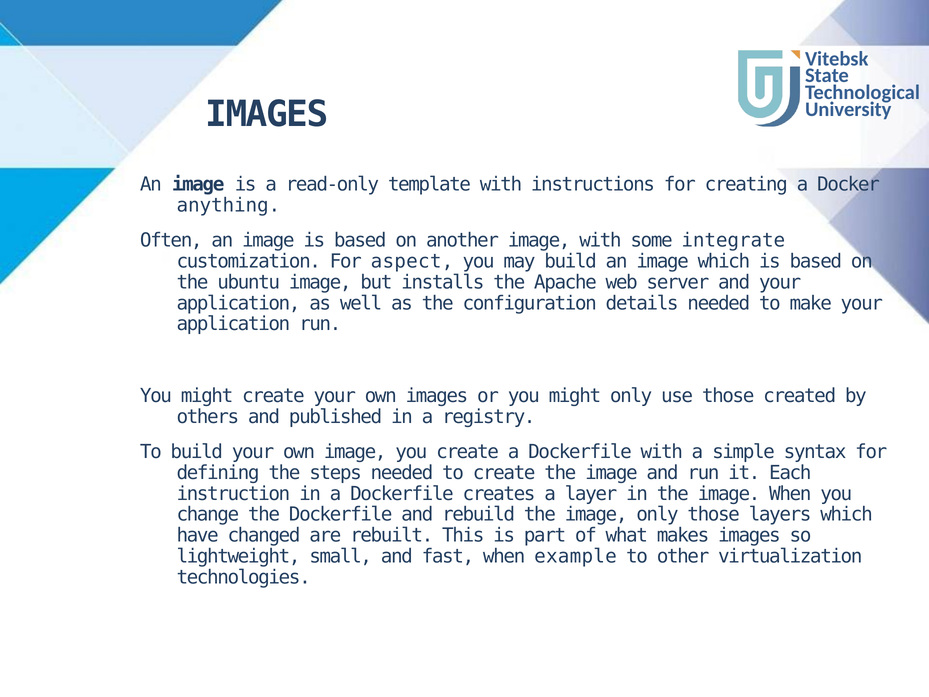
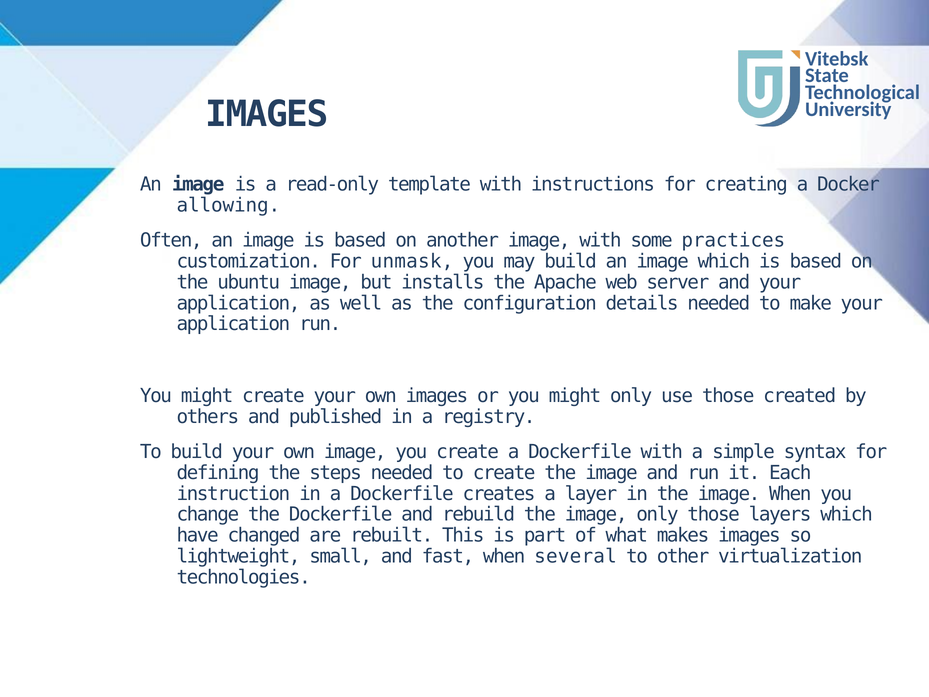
anything: anything -> allowing (228, 205)
integrate: integrate -> practices (733, 240)
aspect: aspect -> unmask (412, 261)
example: example -> several (576, 556)
